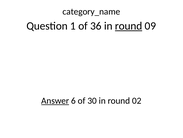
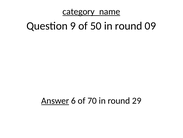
category_name underline: none -> present (91, 12)
1: 1 -> 9 (73, 26)
36: 36 -> 50 (96, 26)
round underline: present -> none (129, 26)
30: 30 -> 70 (92, 100)
02: 02 -> 29 (137, 100)
